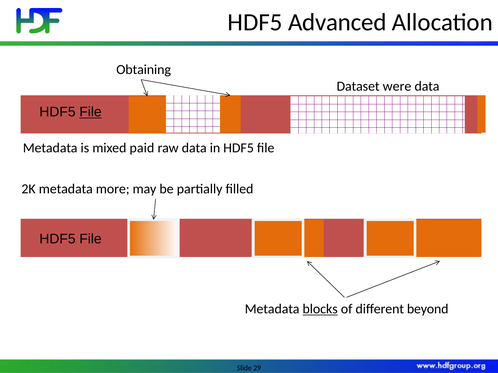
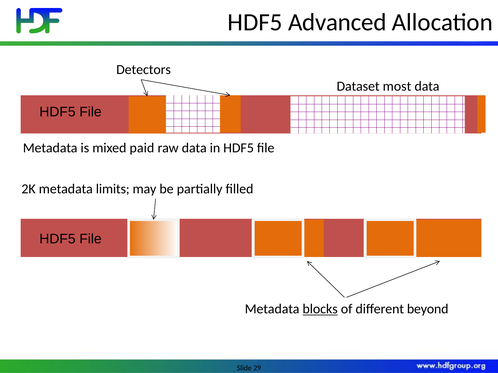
Obtaining: Obtaining -> Detectors (144, 70)
were: were -> most (397, 86)
File underline: present -> none (91, 112)
more: more -> limits (113, 189)
